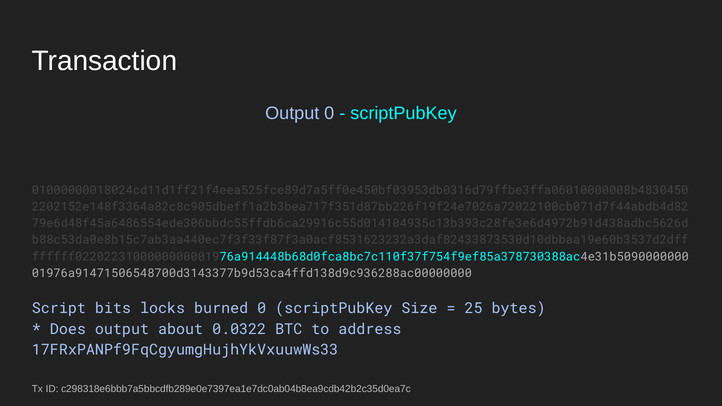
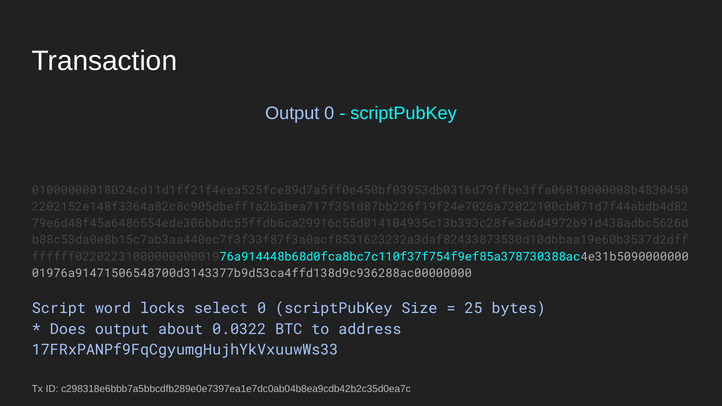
bits: bits -> word (113, 308)
burned: burned -> select (221, 308)
